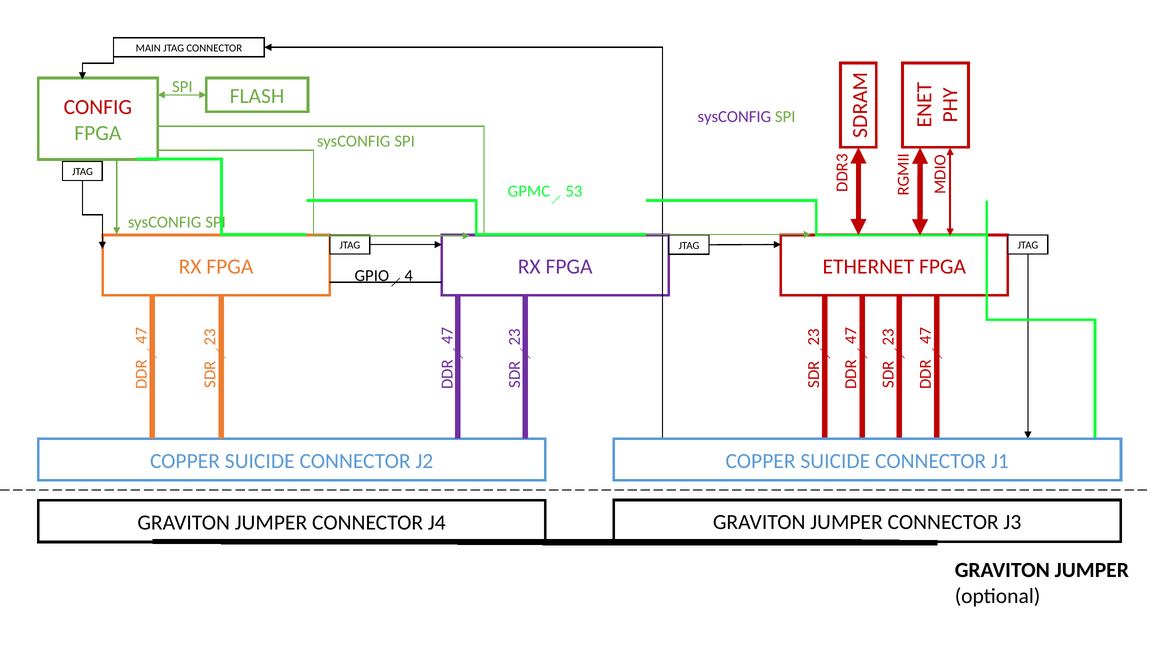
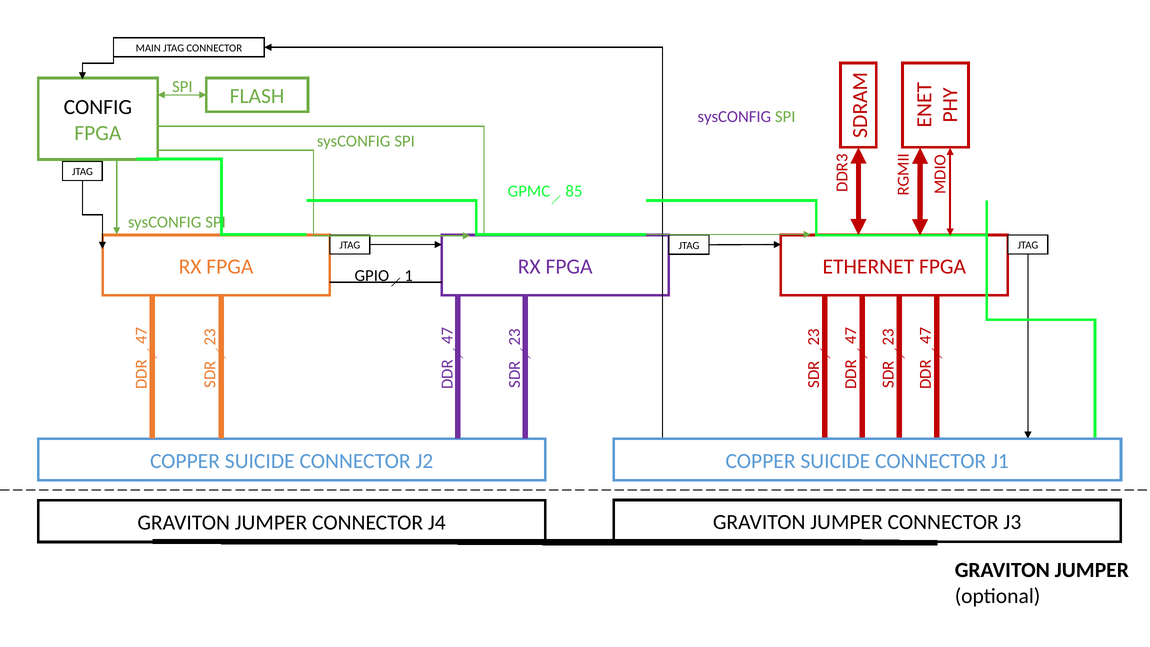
CONFIG colour: red -> black (98, 107)
53: 53 -> 85 (574, 191)
GPIO 4: 4 -> 1 (409, 276)
